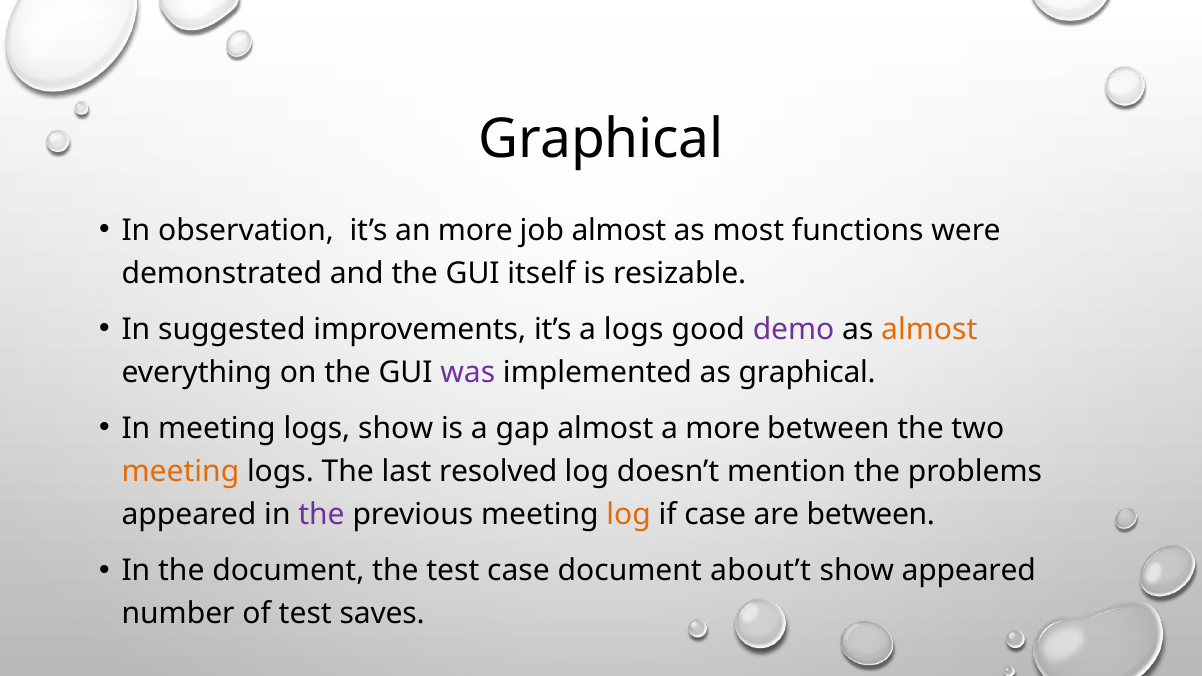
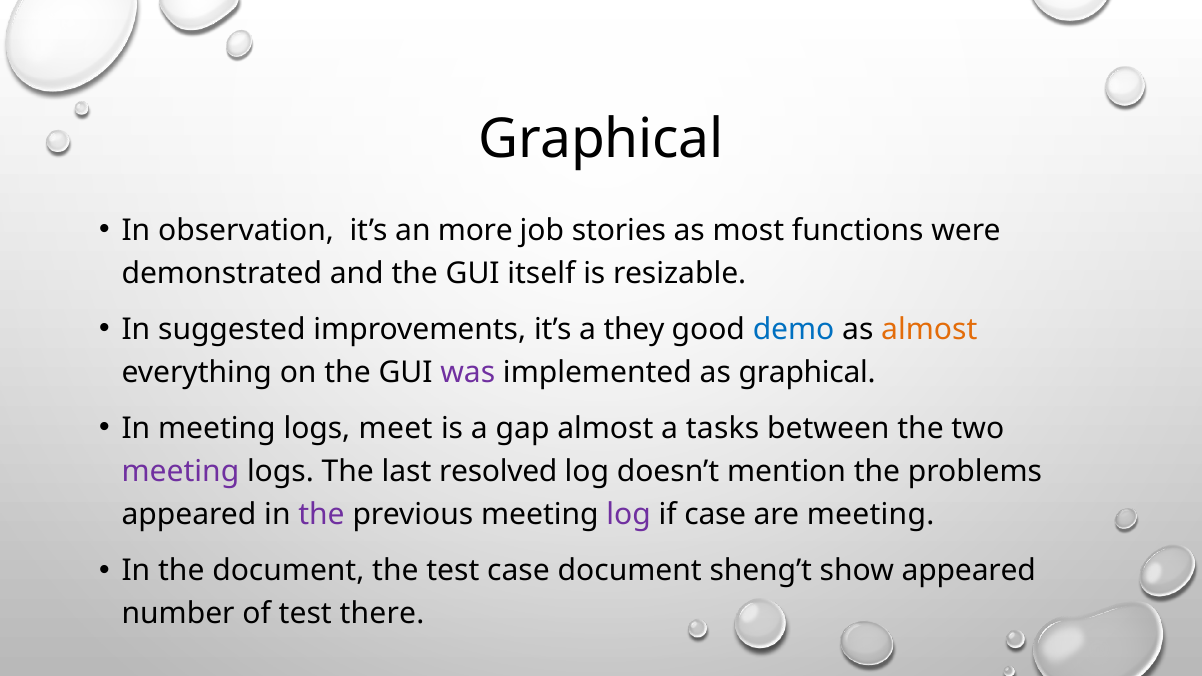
job almost: almost -> stories (619, 230)
a logs: logs -> they (634, 330)
demo colour: purple -> blue (794, 330)
logs show: show -> meet (396, 429)
a more: more -> tasks (723, 429)
meeting colour: orange -> purple (180, 472)
log colour: orange -> purple (629, 515)
are between: between -> meeting (871, 515)
about’t: about’t -> sheng’t (761, 571)
saves: saves -> there (382, 614)
